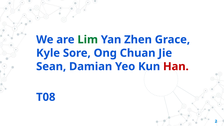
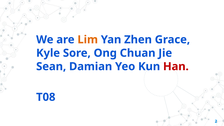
Lim colour: green -> orange (88, 40)
